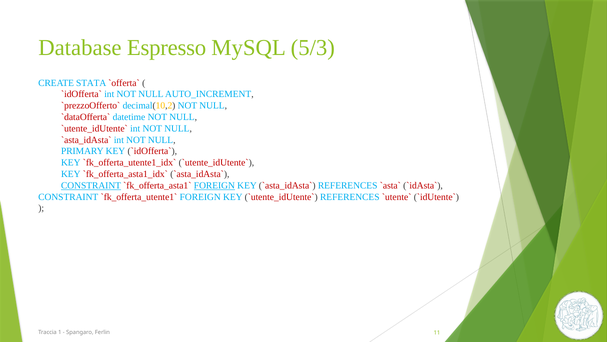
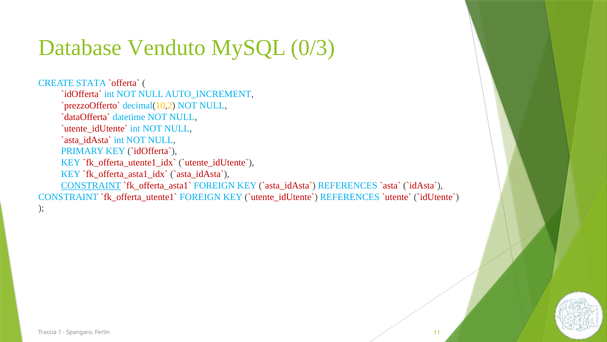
Espresso: Espresso -> Venduto (166, 48)
5/3: 5/3 -> 0/3 (313, 48)
FOREIGN underline: present -> none (214, 185)
